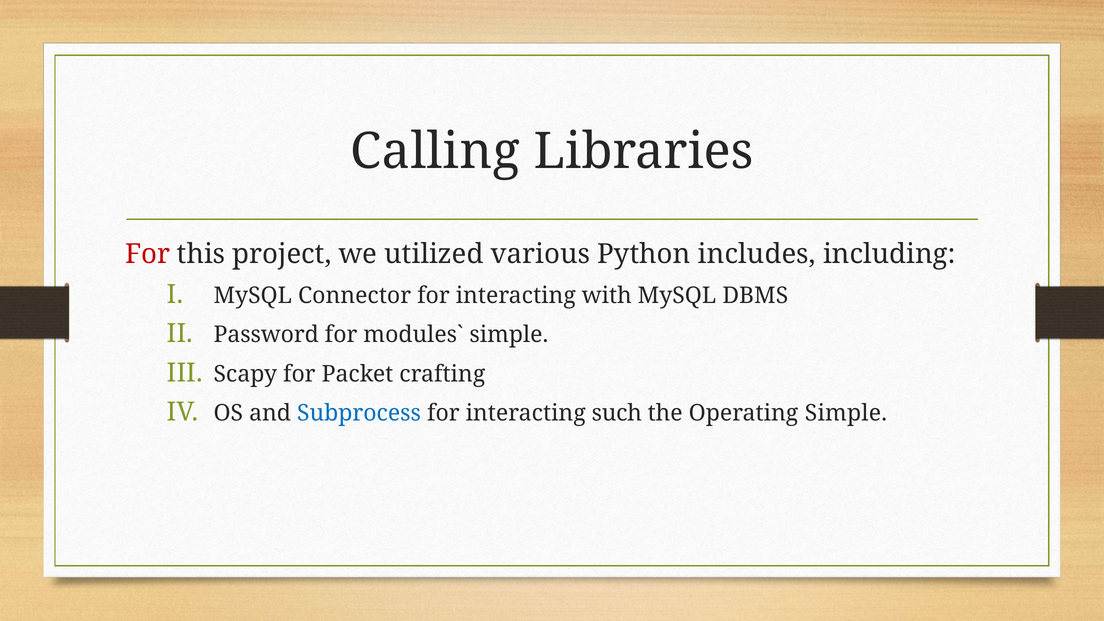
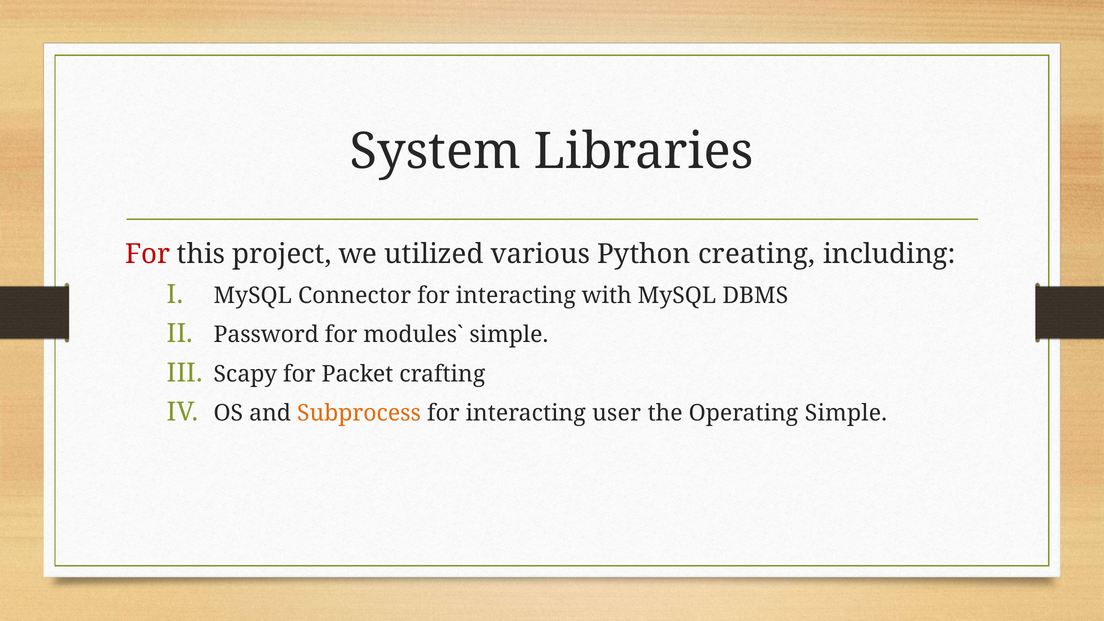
Calling: Calling -> System (435, 151)
includes: includes -> creating (757, 254)
Subprocess colour: blue -> orange (359, 413)
such: such -> user (617, 413)
